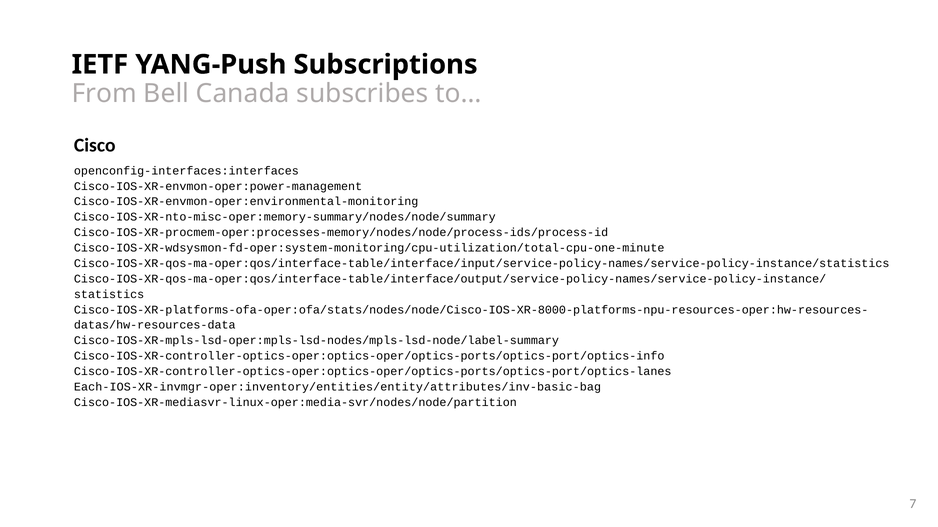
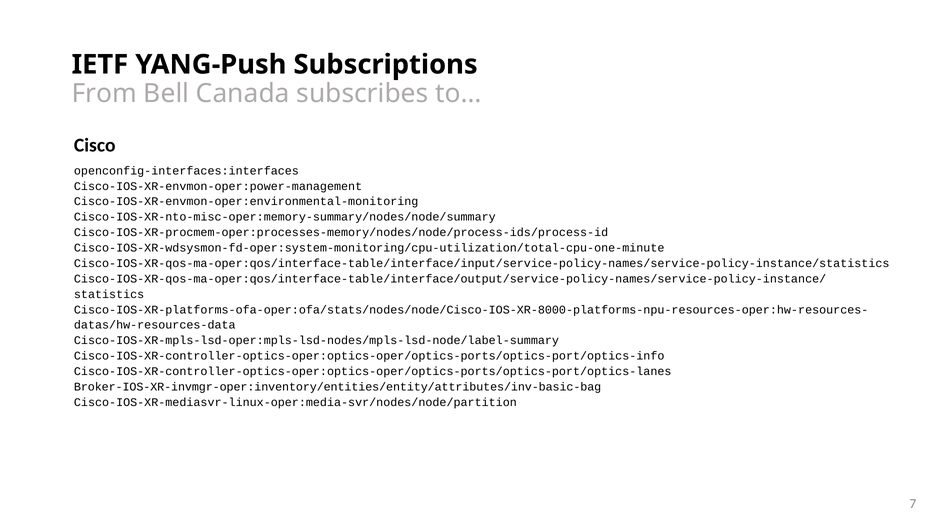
Each-IOS-XR-invmgr-oper:inventory/entities/entity/attributes/inv-basic-bag: Each-IOS-XR-invmgr-oper:inventory/entities/entity/attributes/inv-basic-bag -> Broker-IOS-XR-invmgr-oper:inventory/entities/entity/attributes/inv-basic-bag (338, 387)
